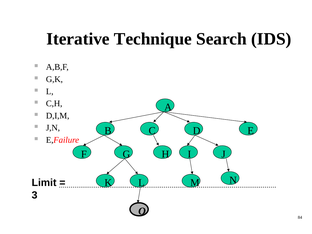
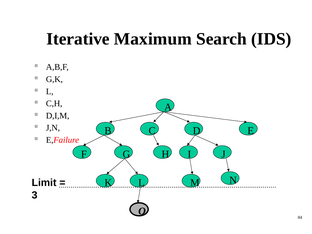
Technique: Technique -> Maximum (153, 39)
